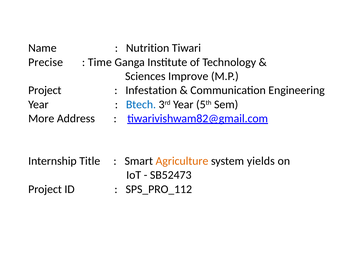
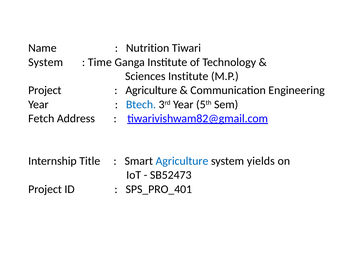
Precise: Precise -> System (46, 62)
Sciences Improve: Improve -> Institute (188, 76)
Infestation: Infestation -> Agriculture (151, 90)
More: More -> Fetch (41, 118)
Agriculture colour: orange -> blue (182, 161)
SPS_PRO_112: SPS_PRO_112 -> SPS_PRO_401 (159, 189)
